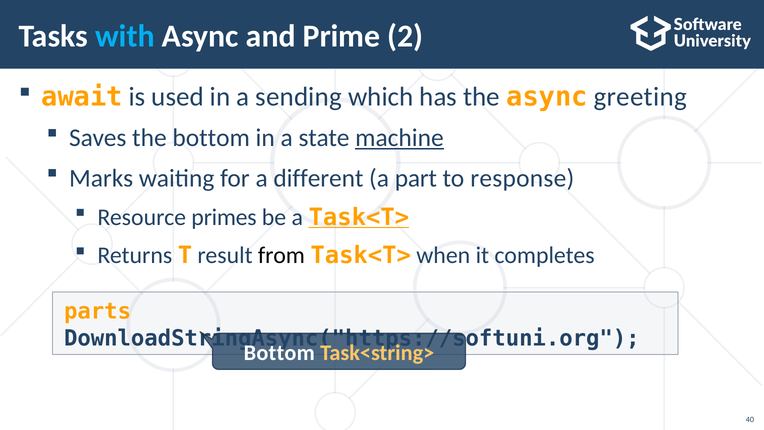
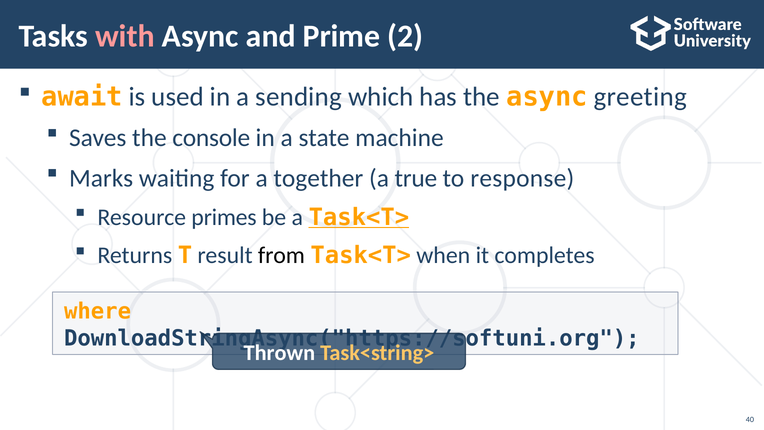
with colour: light blue -> pink (125, 36)
the bottom: bottom -> console (211, 138)
machine underline: present -> none (399, 138)
different: different -> together (318, 178)
part: part -> true (416, 178)
parts: parts -> where (98, 311)
Bottom: Bottom -> Thrown (279, 353)
